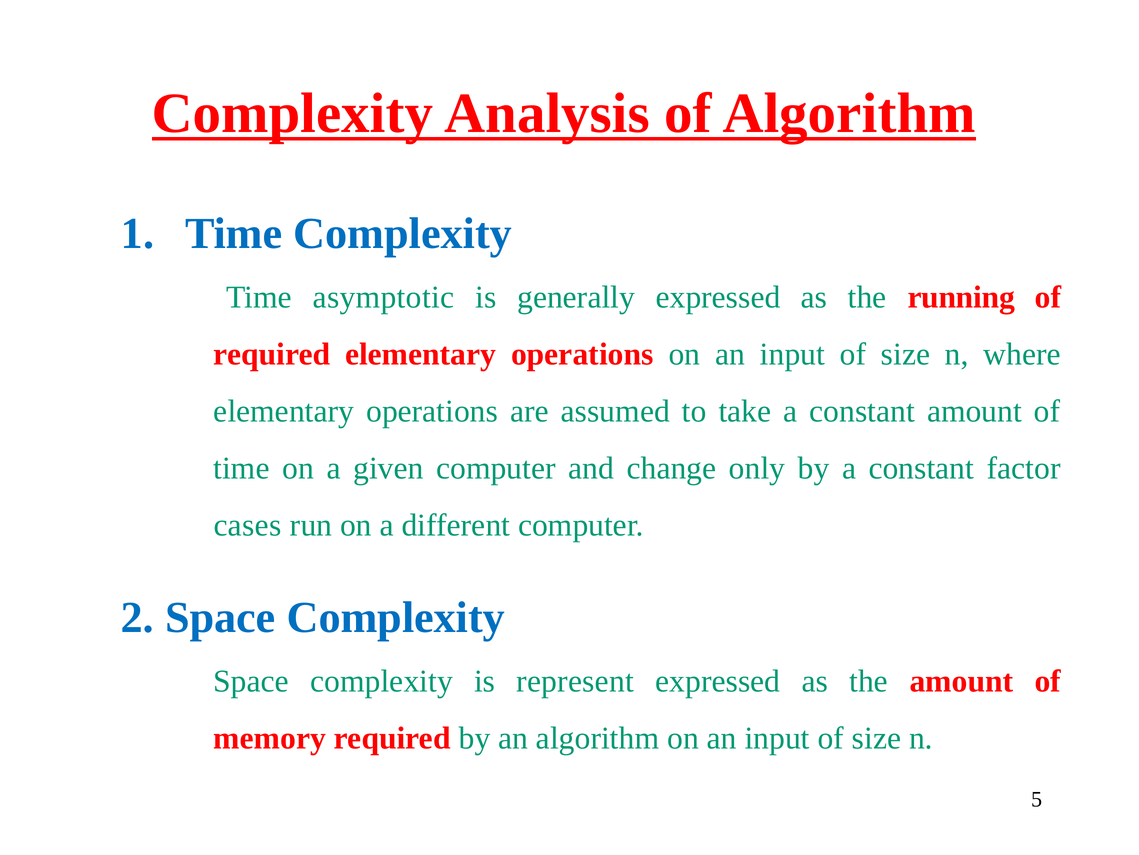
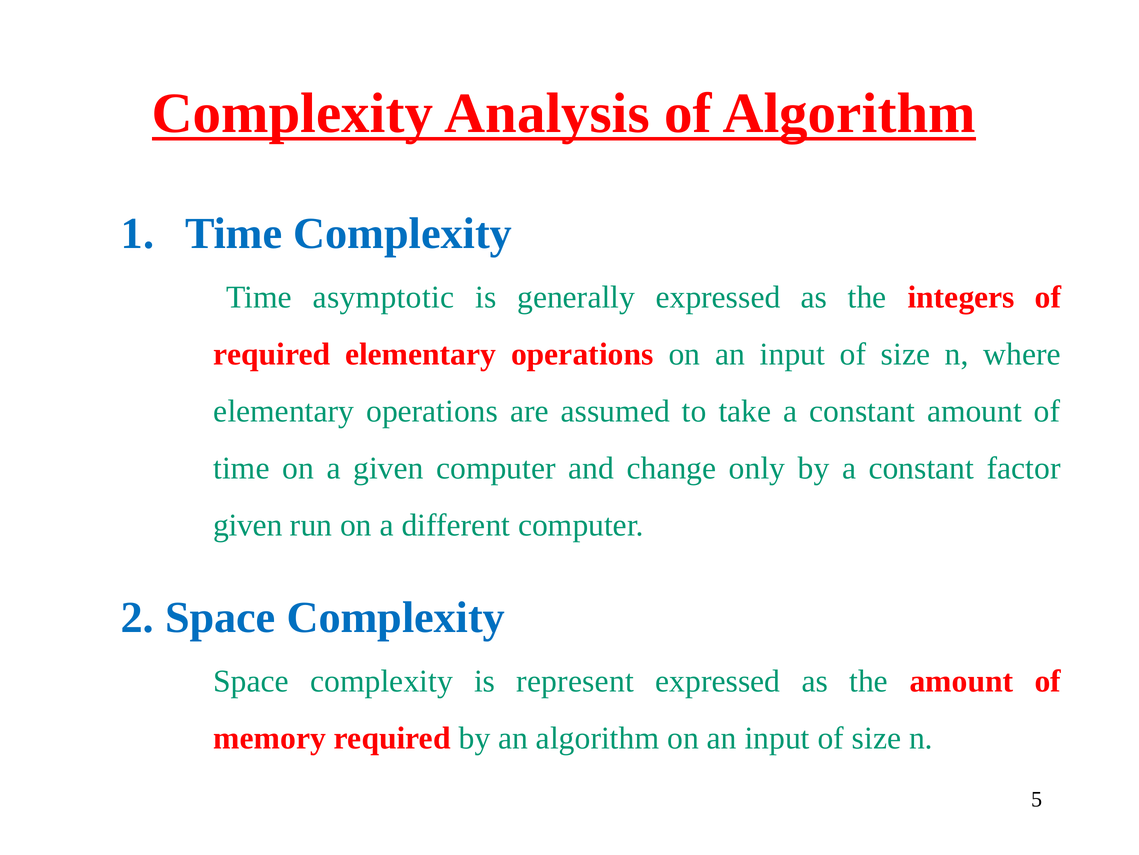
running: running -> integers (961, 297)
cases: cases -> given (248, 525)
